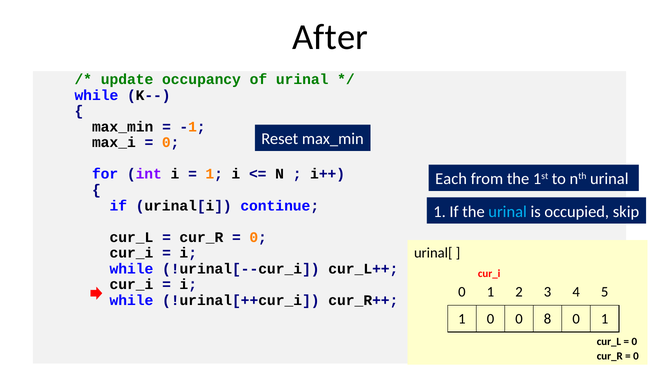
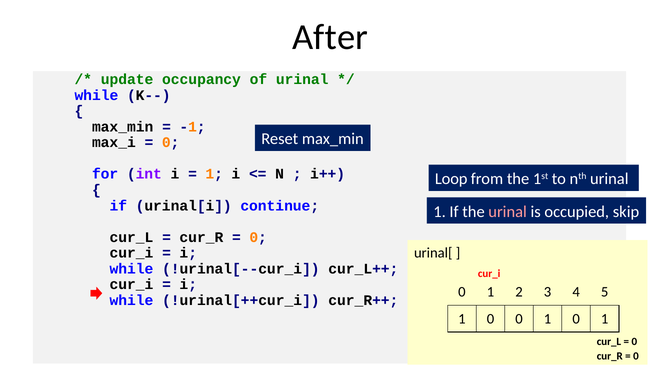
Each: Each -> Loop (451, 179)
urinal colour: light blue -> pink (508, 211)
0 0 8: 8 -> 1 (548, 319)
